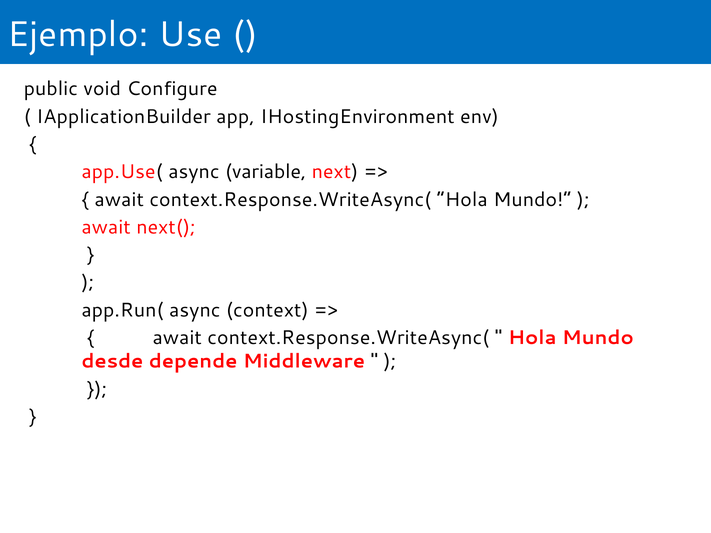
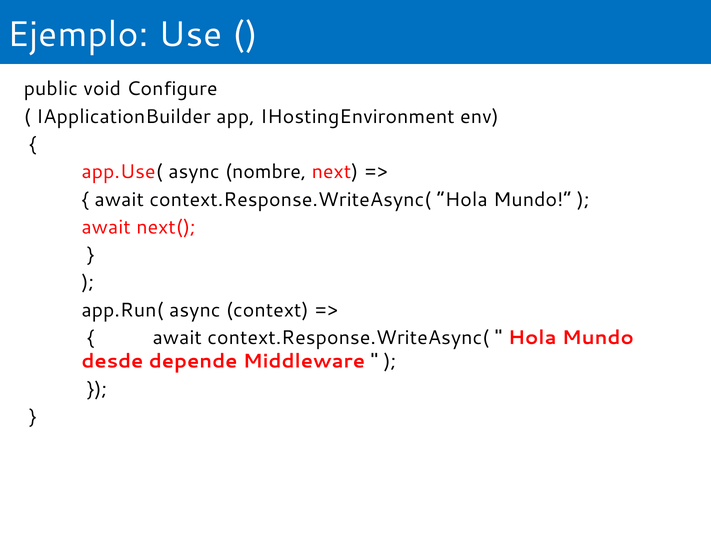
variable: variable -> nombre (266, 172)
